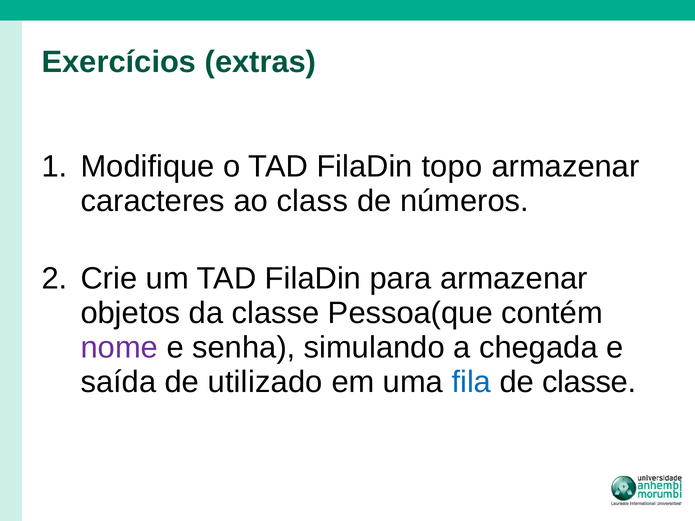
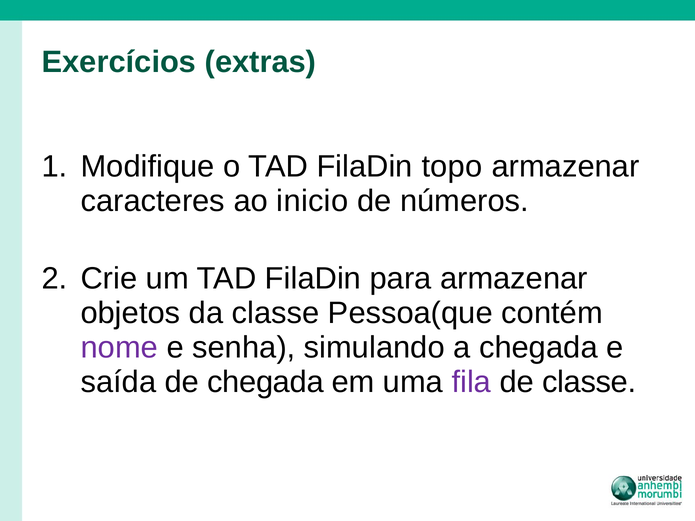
class: class -> inicio (312, 201)
de utilizado: utilizado -> chegada (265, 382)
fila colour: blue -> purple (471, 382)
